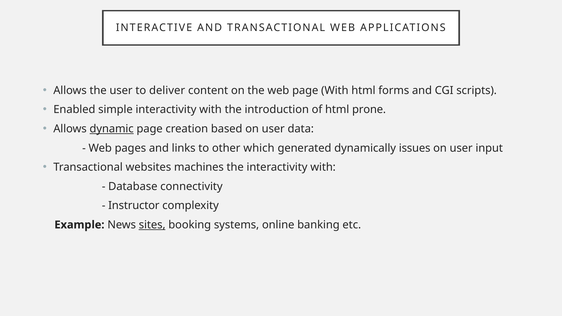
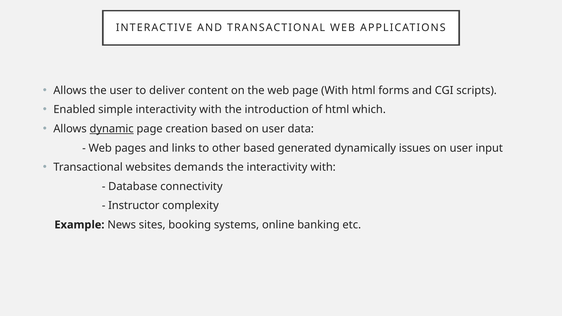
prone: prone -> which (369, 110)
other which: which -> based (259, 148)
machines: machines -> demands (199, 167)
sites underline: present -> none (152, 225)
